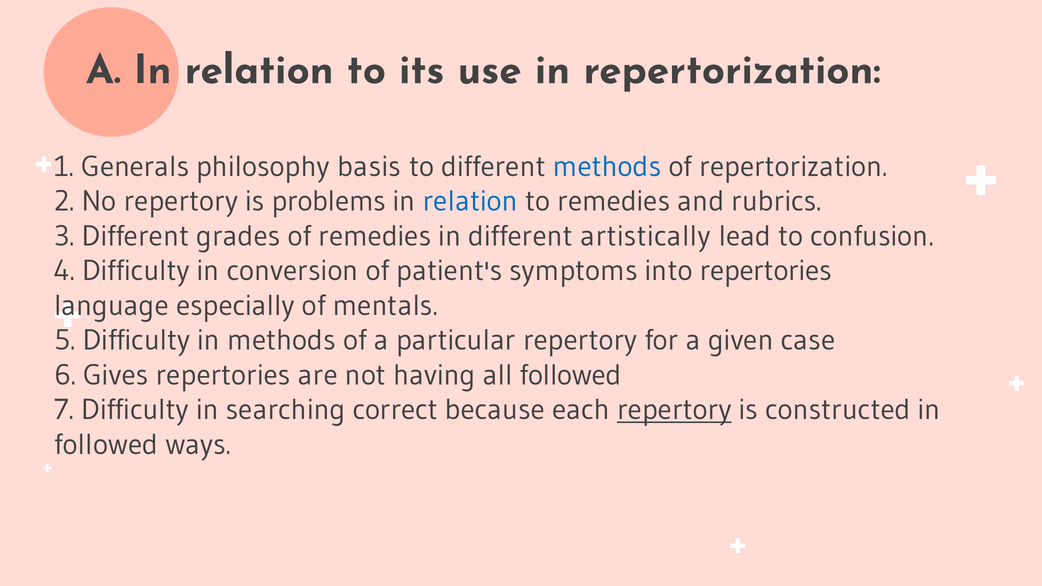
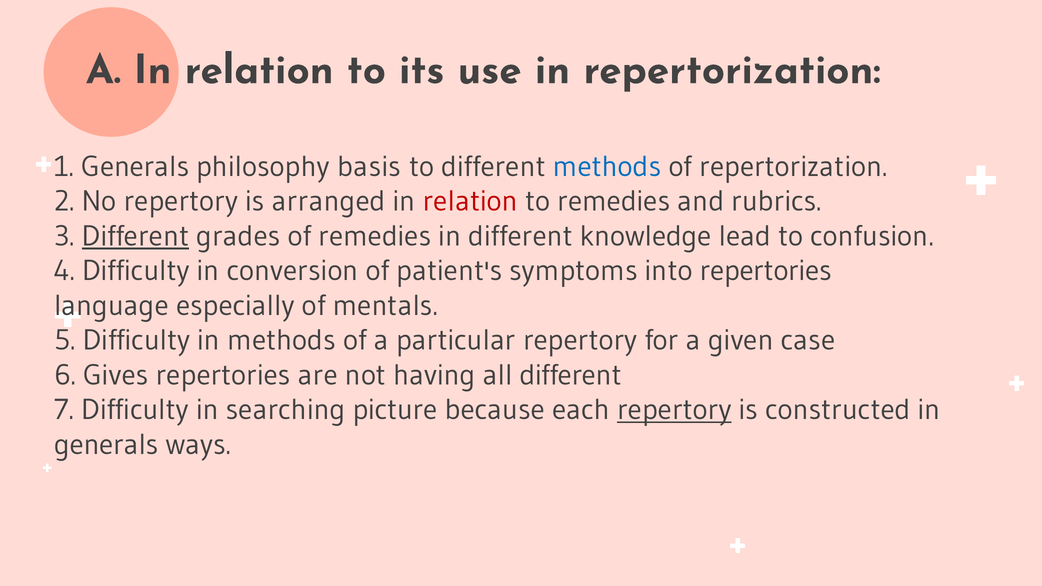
problems: problems -> arranged (329, 201)
relation colour: blue -> red (470, 201)
Different underline: none -> present (135, 236)
artistically: artistically -> knowledge (646, 236)
all followed: followed -> different (571, 375)
correct: correct -> picture (395, 410)
followed: followed -> generals (106, 445)
